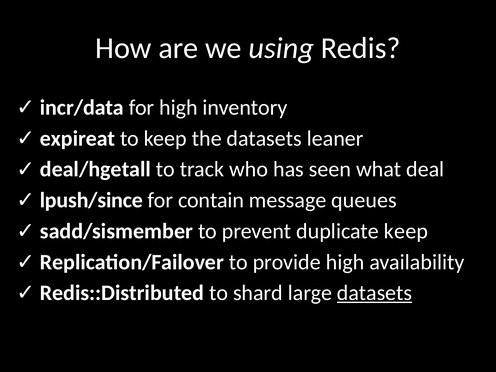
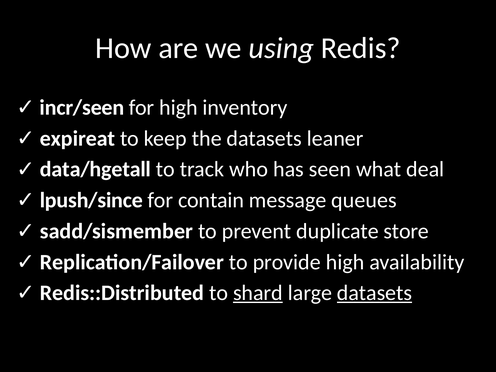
incr/data: incr/data -> incr/seen (82, 108)
deal/hgetall: deal/hgetall -> data/hgetall (96, 169)
duplicate keep: keep -> store (406, 231)
shard underline: none -> present (258, 293)
